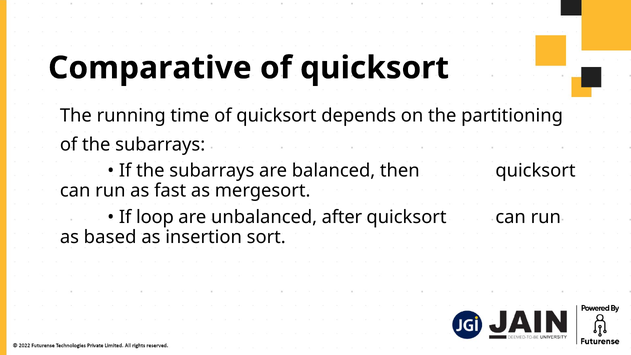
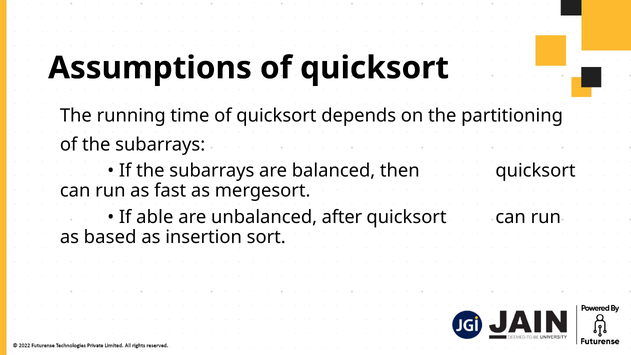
Comparative: Comparative -> Assumptions (150, 68)
loop: loop -> able (155, 217)
